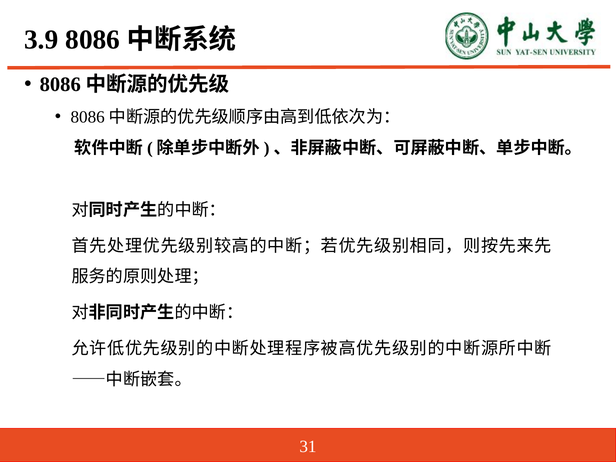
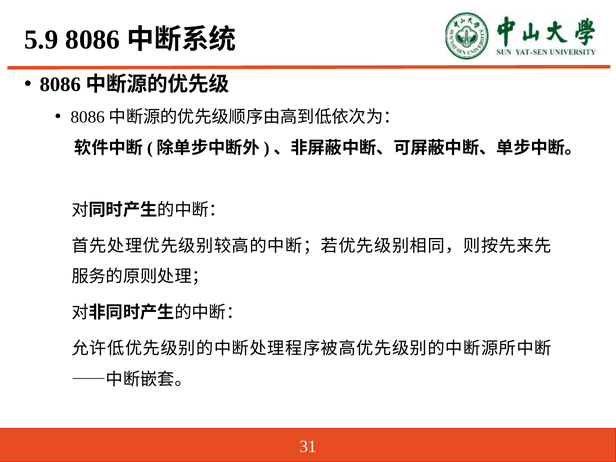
3.9: 3.9 -> 5.9 (41, 39)
